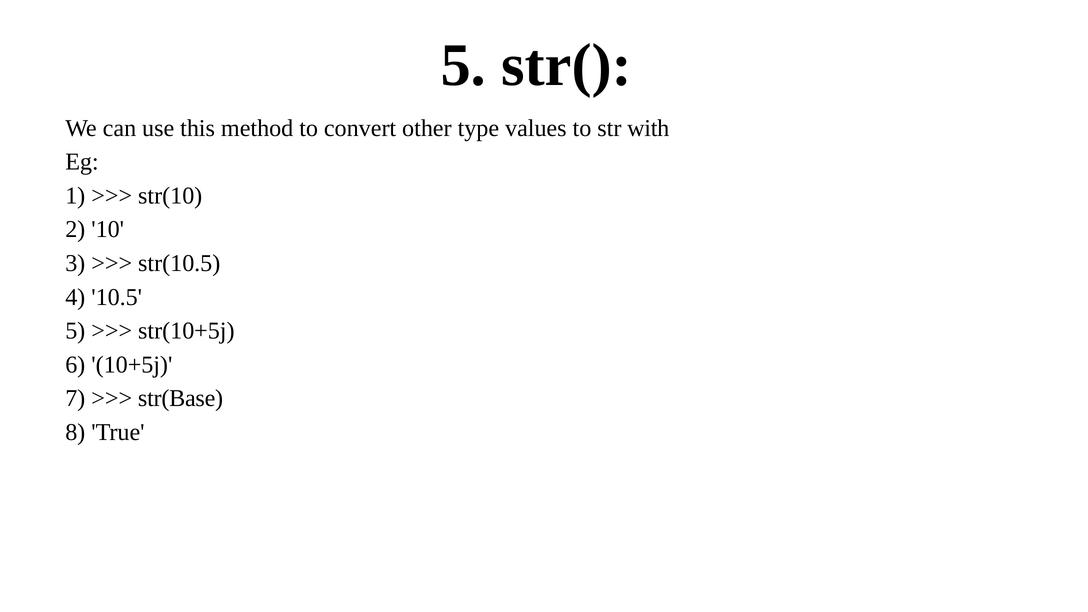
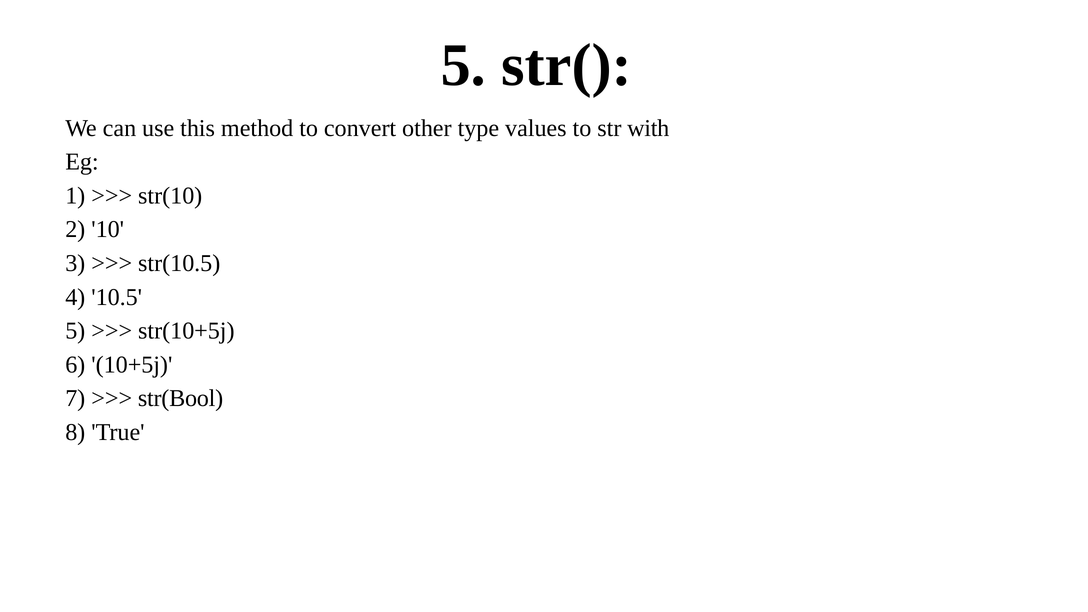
str(Base: str(Base -> str(Bool (181, 398)
